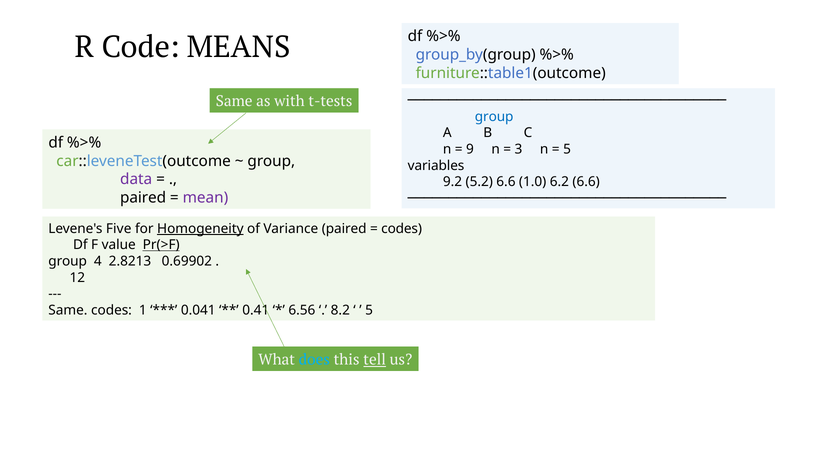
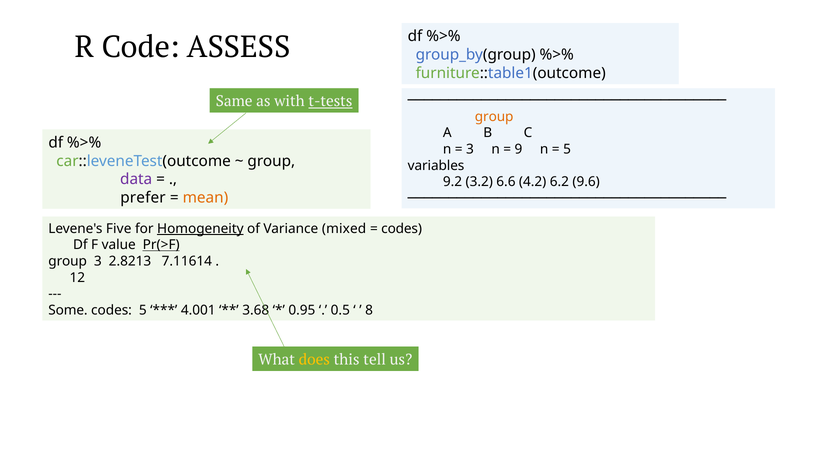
MEANS: MEANS -> ASSESS (239, 47)
t-tests underline: none -> present (330, 102)
group colour: blue -> orange (494, 117)
9: 9 -> 3 (470, 149)
3: 3 -> 9 (518, 149)
5.2: 5.2 -> 3.2 (479, 182)
1.0: 1.0 -> 4.2 (533, 182)
6.2 6.6: 6.6 -> 9.6 (586, 182)
paired: paired -> prefer (143, 198)
mean colour: purple -> orange (205, 198)
Variance paired: paired -> mixed (344, 229)
group 4: 4 -> 3 (98, 262)
0.69902: 0.69902 -> 7.11614 (187, 262)
Same: Same -> Some (68, 311)
codes 1: 1 -> 5 (143, 311)
0.041: 0.041 -> 4.001 (198, 311)
0.41: 0.41 -> 3.68 (256, 311)
6.56: 6.56 -> 0.95 (302, 311)
8.2: 8.2 -> 0.5 (340, 311)
5: 5 -> 8 (369, 311)
does colour: light blue -> yellow (314, 360)
tell underline: present -> none (375, 360)
